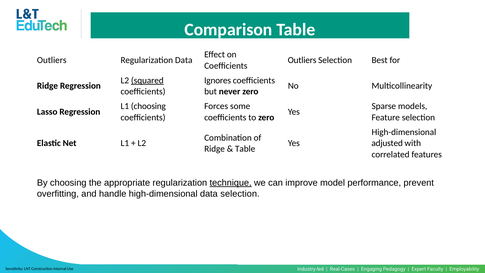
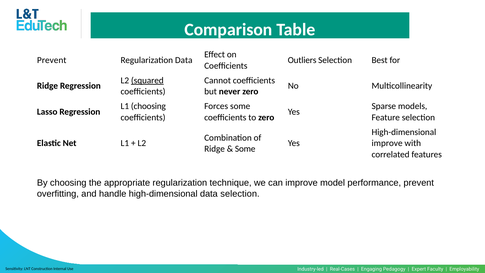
Outliers: Outliers -> Prevent (52, 60)
Ignores: Ignores -> Cannot (218, 80)
adjusted: adjusted -> improve (387, 143)
Table: Table -> Some (245, 149)
technique underline: present -> none (231, 183)
